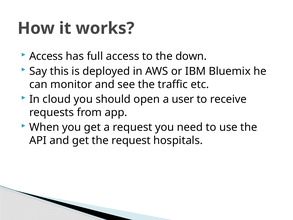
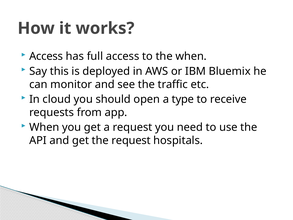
the down: down -> when (191, 56)
user: user -> type (183, 99)
